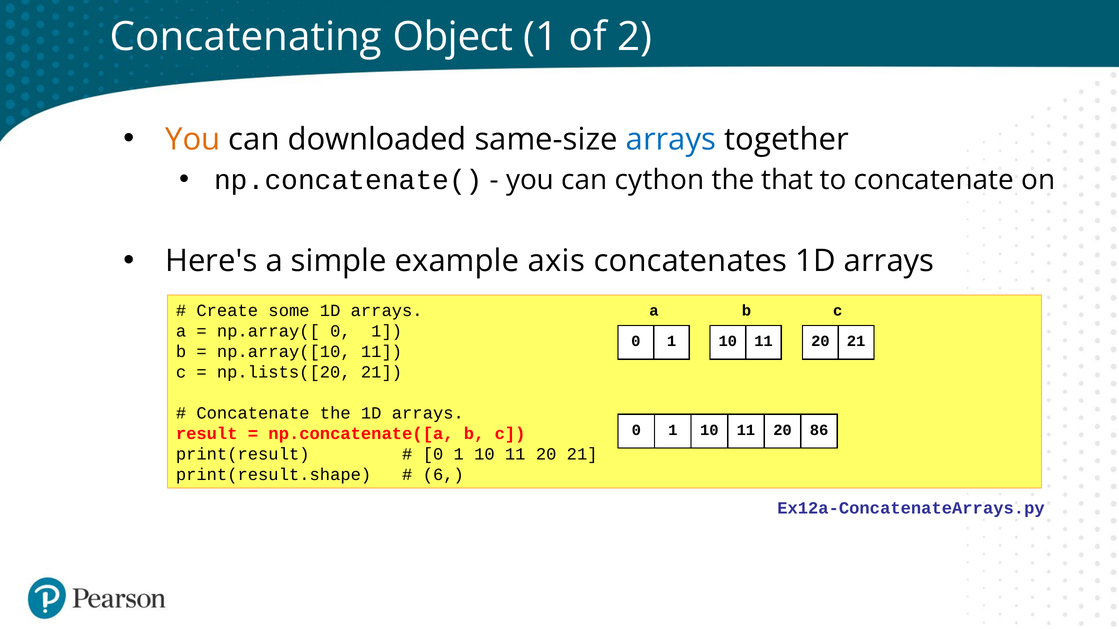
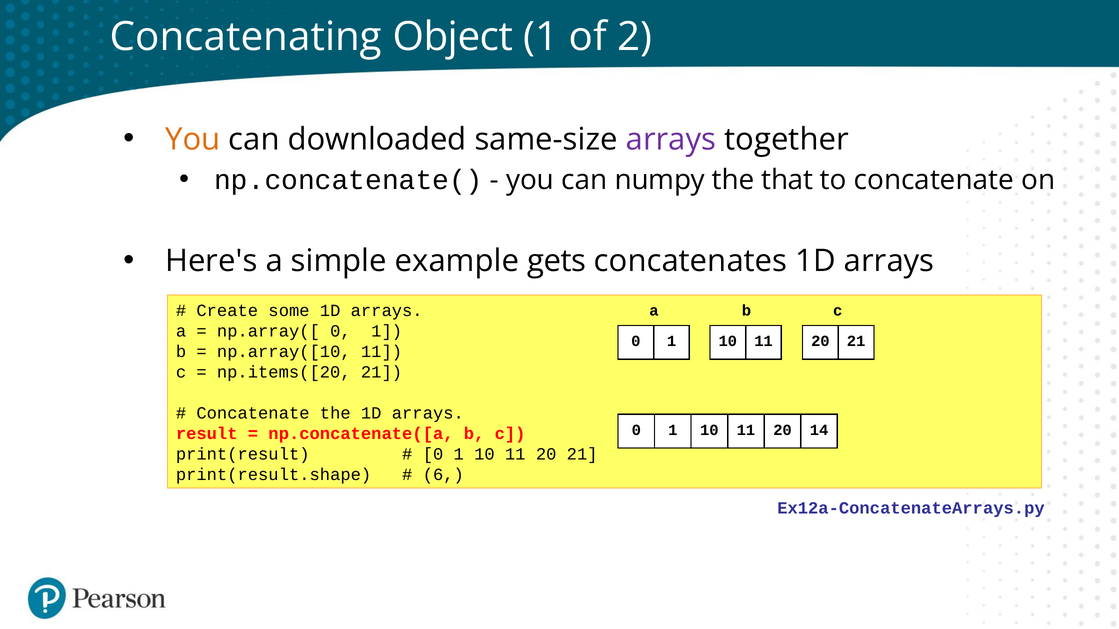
arrays colour: blue -> purple (671, 140)
cython: cython -> numpy (660, 180)
axis: axis -> gets (557, 261)
np.lists([20: np.lists([20 -> np.items([20 (284, 372)
86: 86 -> 14 (819, 430)
